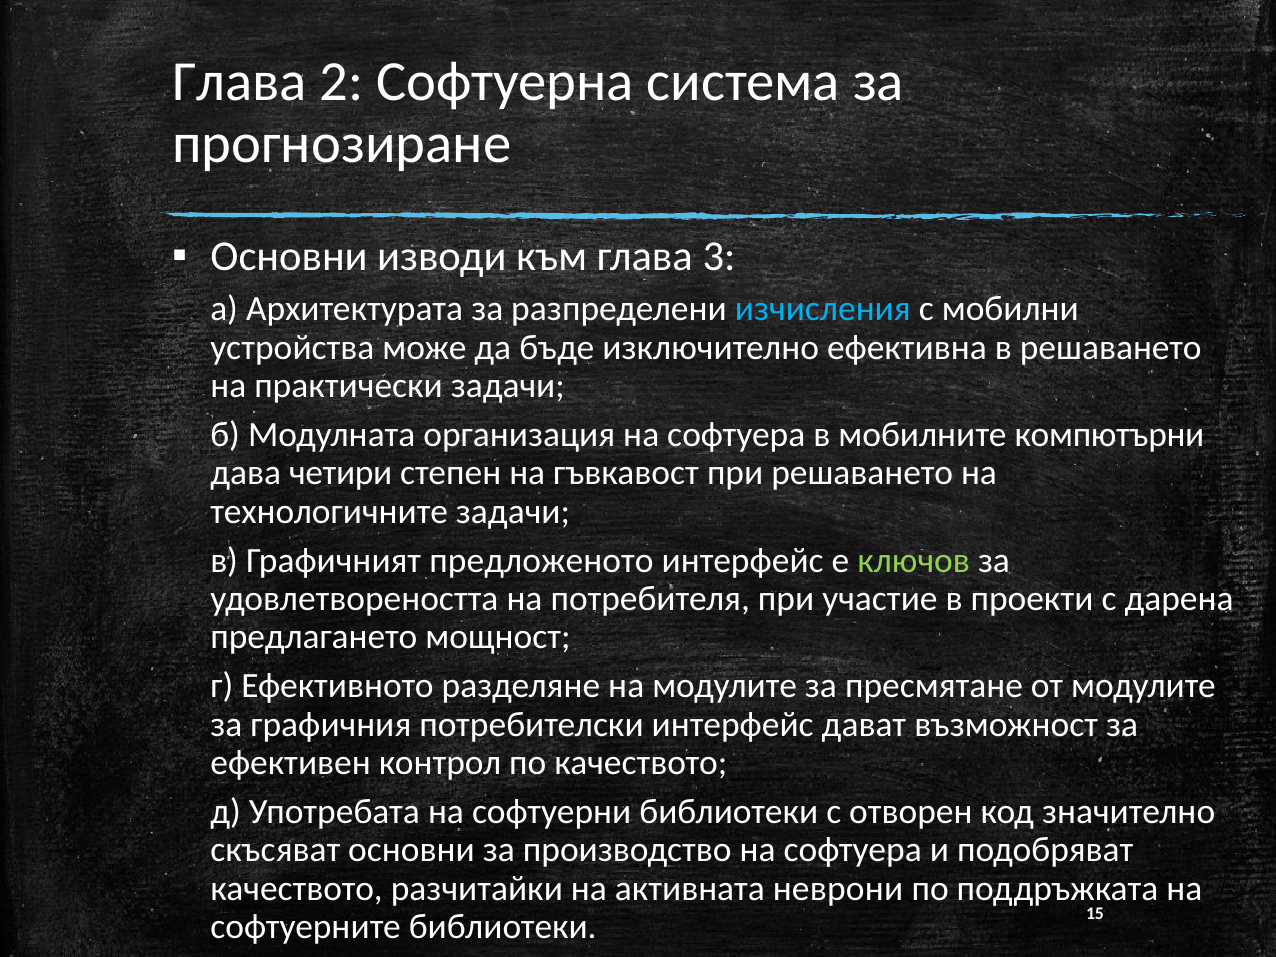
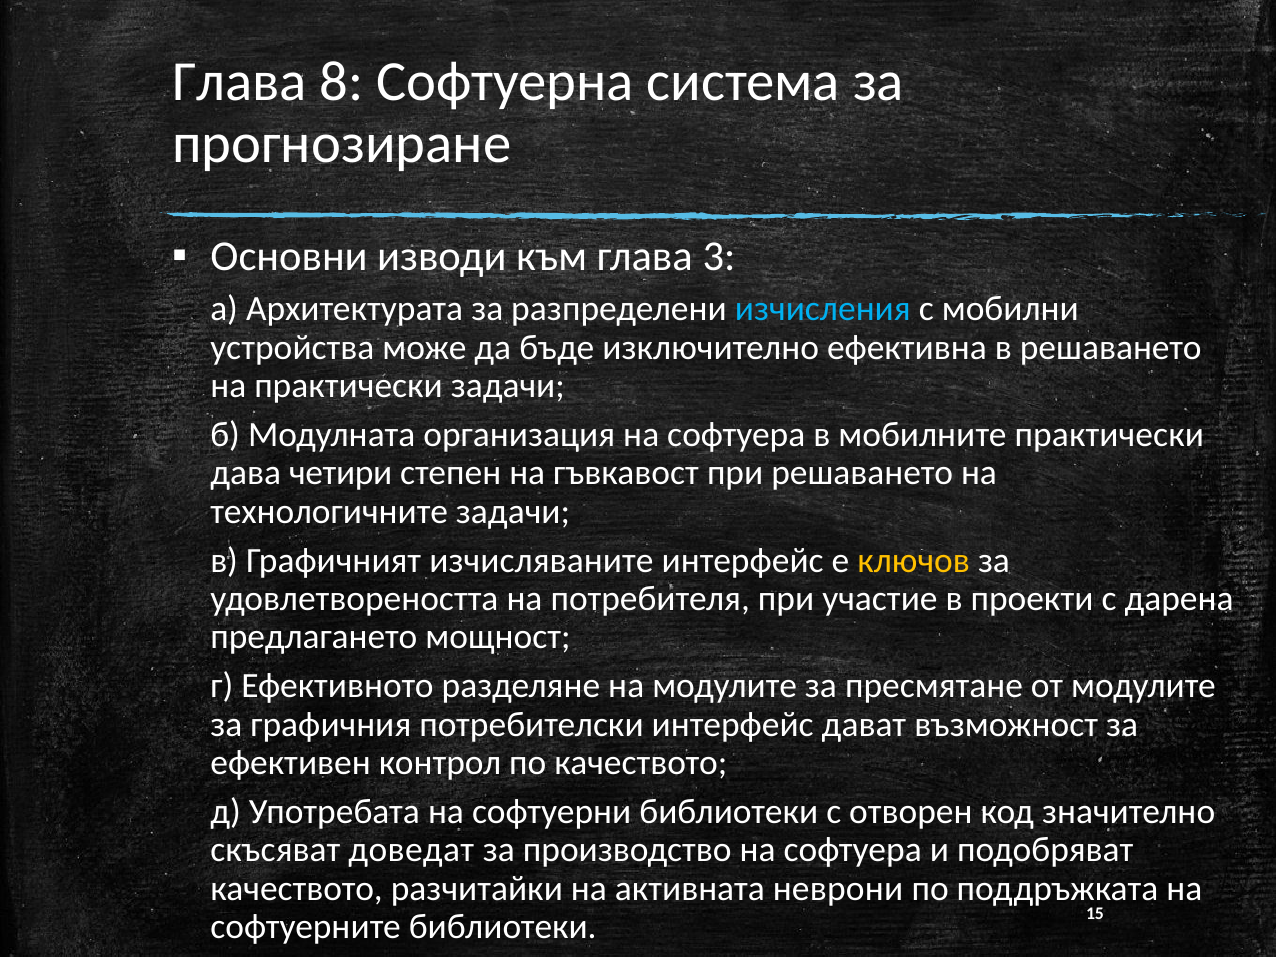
2: 2 -> 8 (342, 82)
мобилните компютърни: компютърни -> практически (1109, 435)
предложеното: предложеното -> изчисляваните (541, 560)
ключов colour: light green -> yellow (914, 560)
скъсяват основни: основни -> доведат (411, 850)
